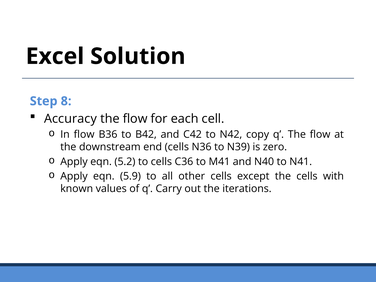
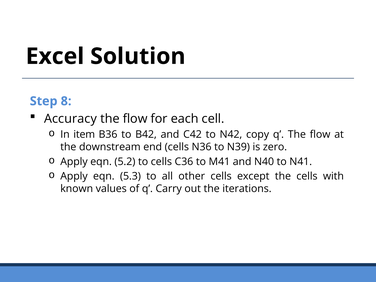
In flow: flow -> item (84, 134)
5.9: 5.9 -> 5.3 (130, 176)
